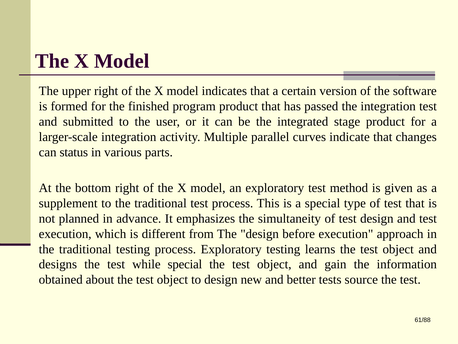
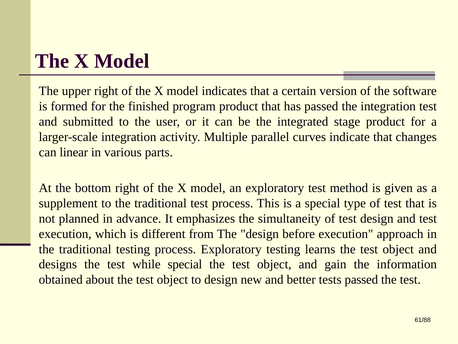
status: status -> linear (74, 152)
tests source: source -> passed (361, 279)
